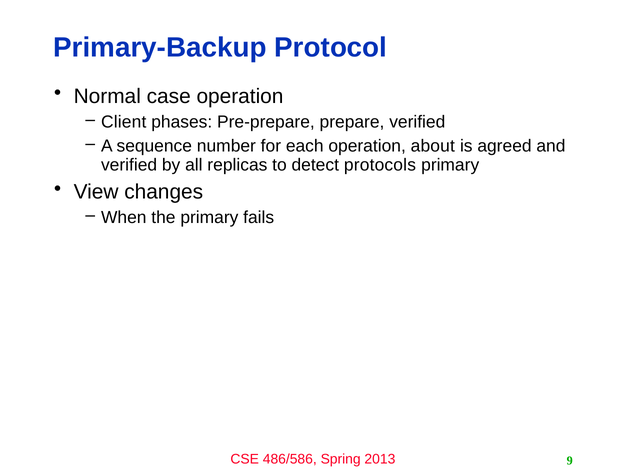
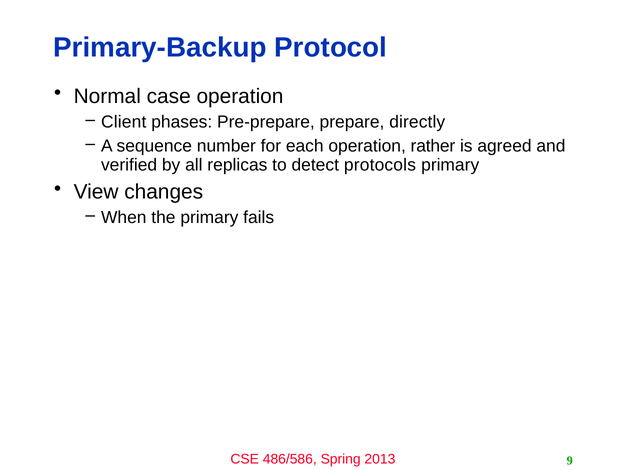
prepare verified: verified -> directly (417, 122)
about: about -> rather (433, 146)
